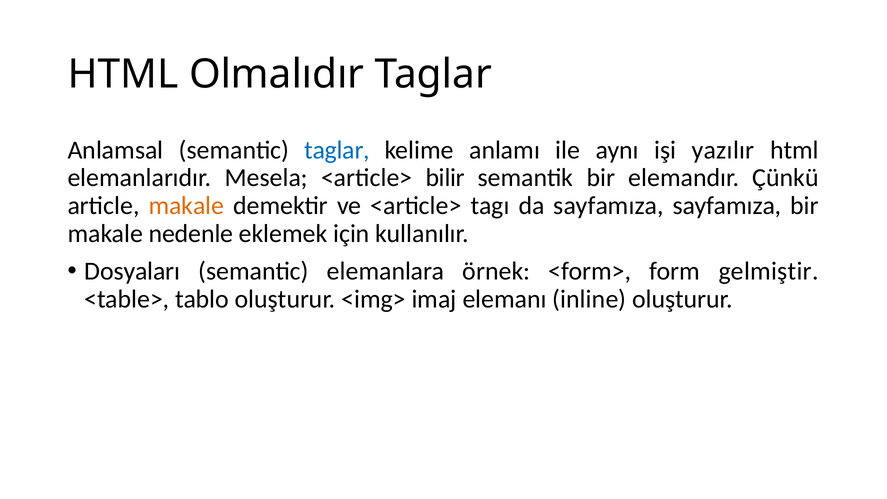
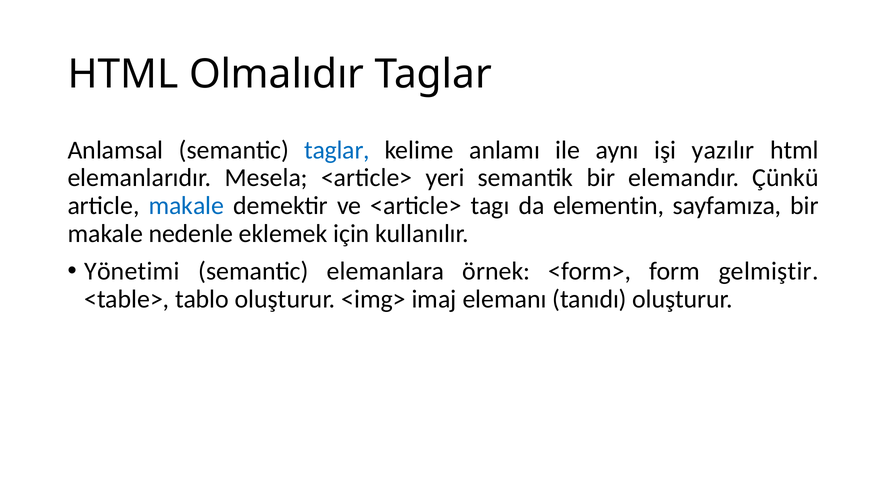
bilir: bilir -> yeri (445, 178)
makale colour: orange -> blue (186, 206)
da sayfamıza: sayfamıza -> elementin (609, 206)
Dosyaları: Dosyaları -> Yönetimi (132, 271)
inline: inline -> tanıdı (589, 299)
